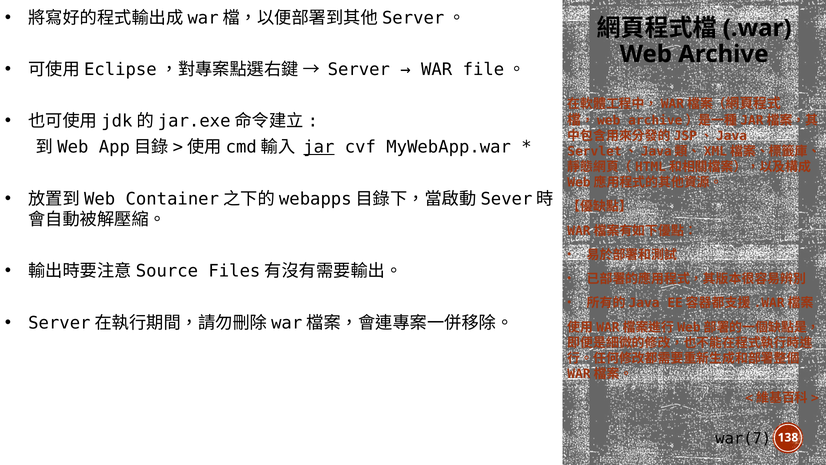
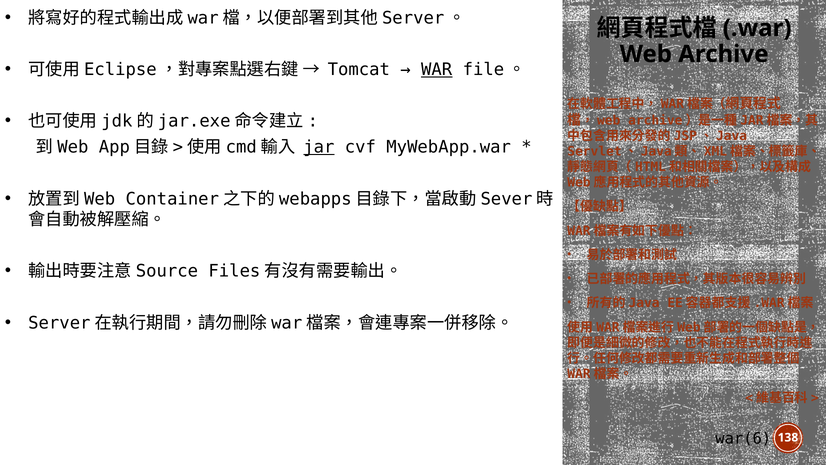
Server: Server -> Tomcat (359, 70)
WAR underline: none -> present (437, 70)
war(7: war(7 -> war(6 (743, 438)
